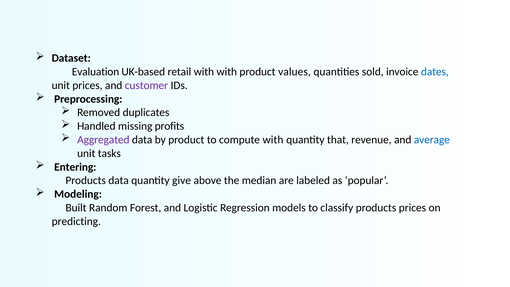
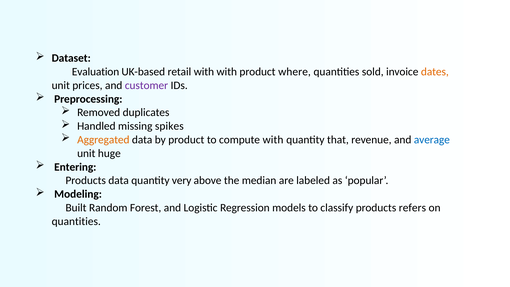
values: values -> where (295, 72)
dates colour: blue -> orange (435, 72)
profits: profits -> spikes (169, 126)
Aggregated colour: purple -> orange (103, 140)
tasks: tasks -> huge (109, 153)
give: give -> very (182, 180)
products prices: prices -> refers (412, 208)
predicting: predicting -> quantities (76, 221)
